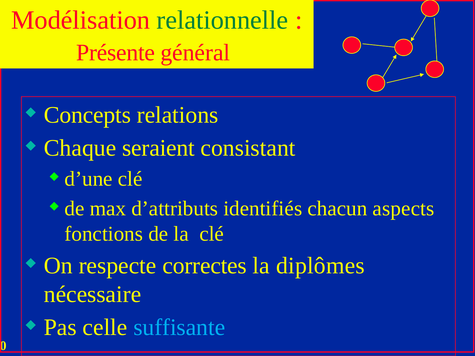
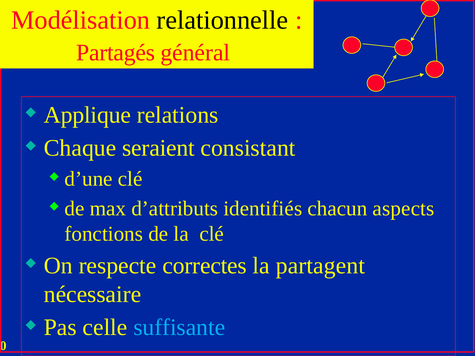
relationnelle colour: green -> black (222, 20)
Présente: Présente -> Partagés (116, 53)
Concepts: Concepts -> Applique (87, 115)
diplômes: diplômes -> partagent (320, 266)
